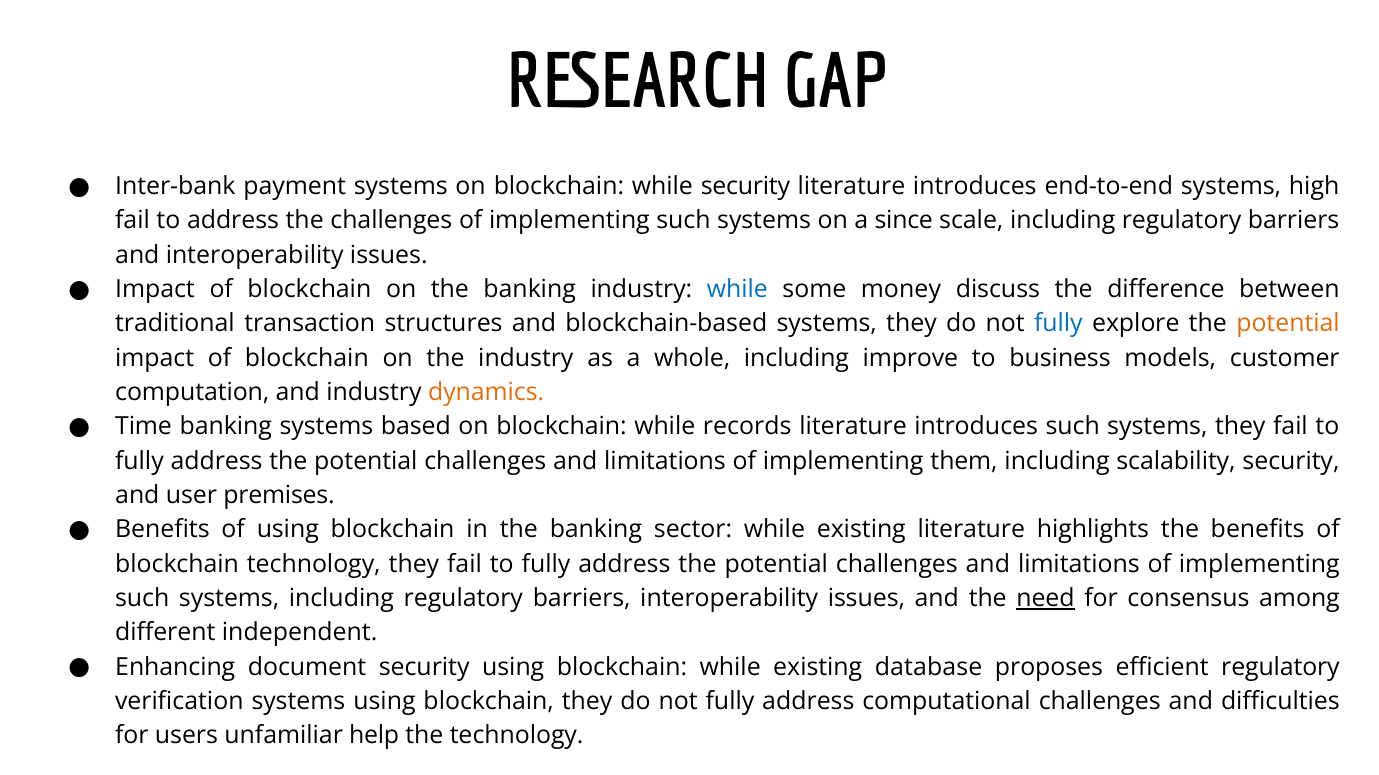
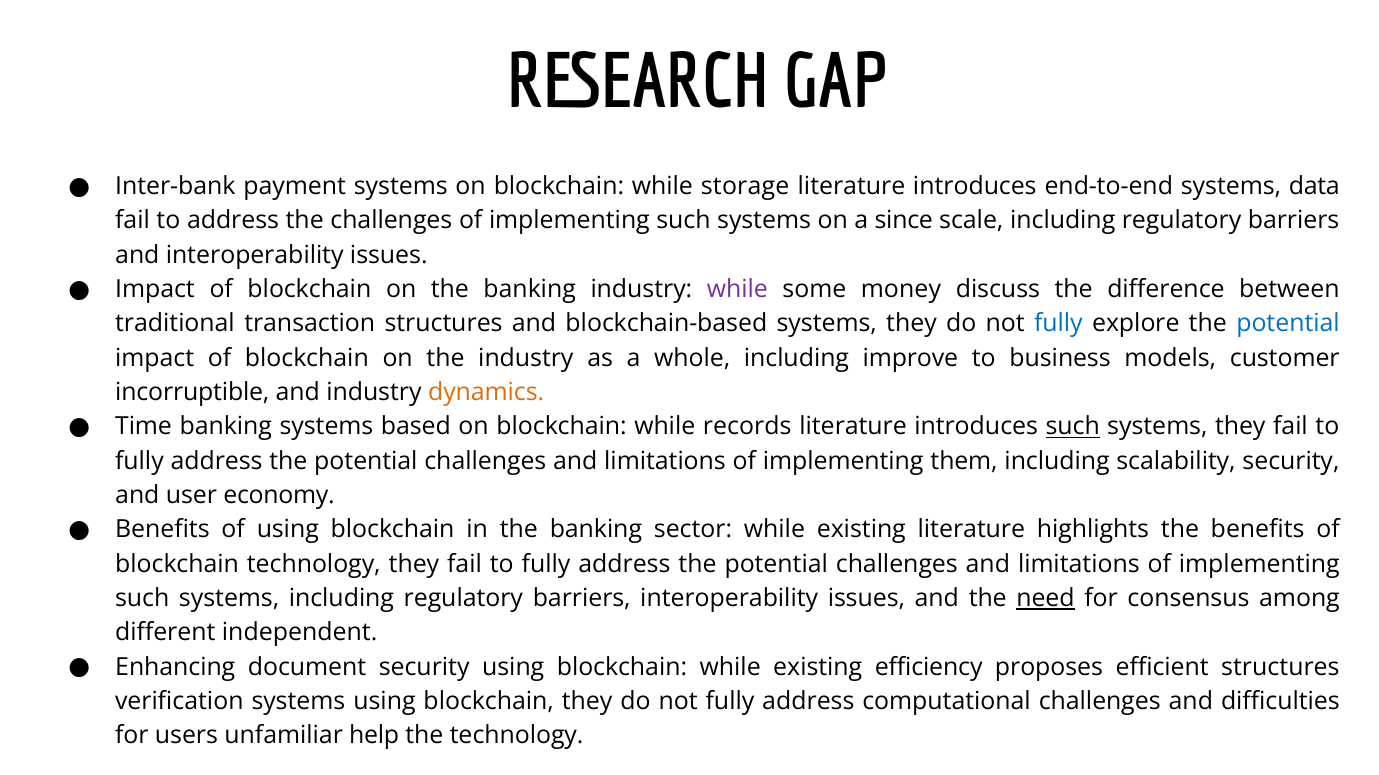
while security: security -> storage (745, 186)
high: high -> data (1314, 186)
while colour: blue -> purple (737, 290)
potential colour: orange -> blue (1288, 324)
computation: computation -> incorruptible (192, 393)
such underline: none -> present (1073, 427)
premises: premises -> economy (279, 496)
database: database -> efficiency (929, 668)
efficient regulatory: regulatory -> structures (1280, 668)
